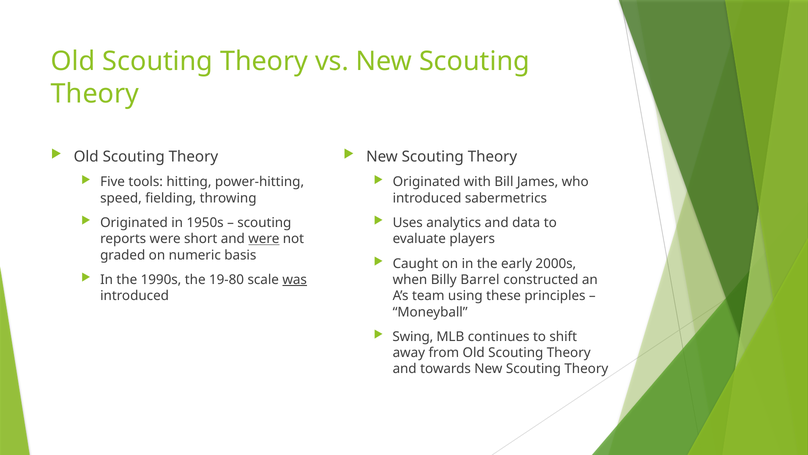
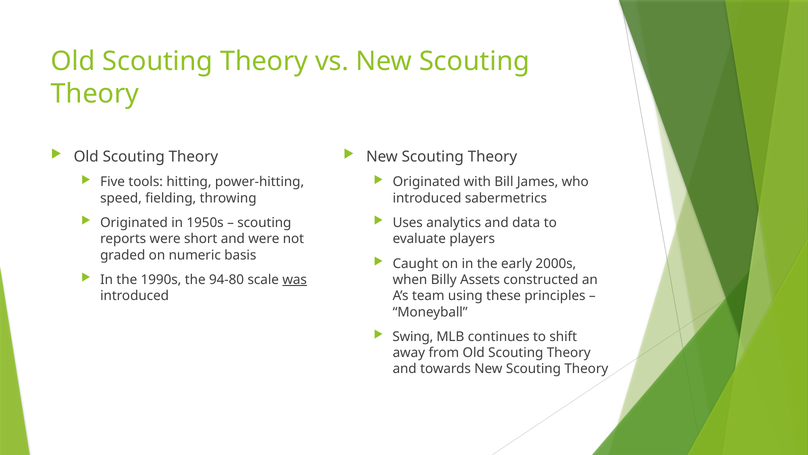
were underline: present -> none (264, 239)
19-80: 19-80 -> 94-80 (227, 279)
Barrel: Barrel -> Assets (480, 279)
